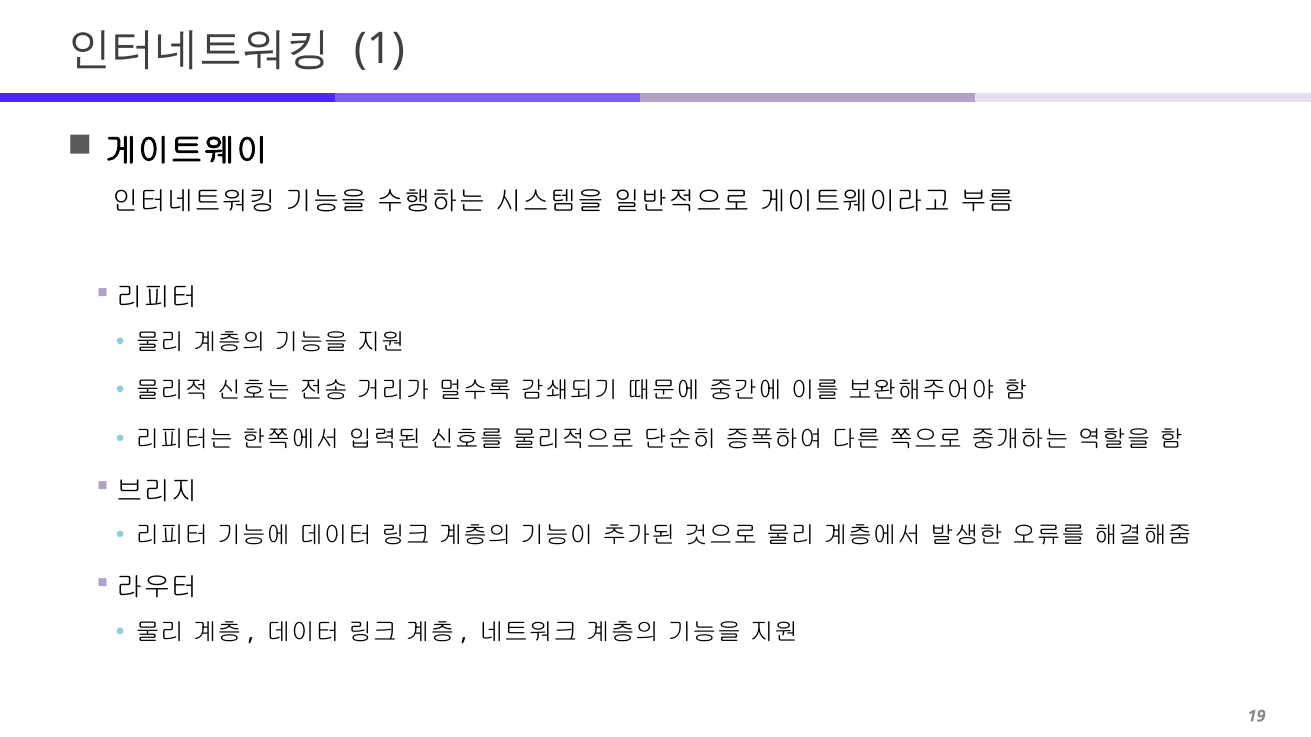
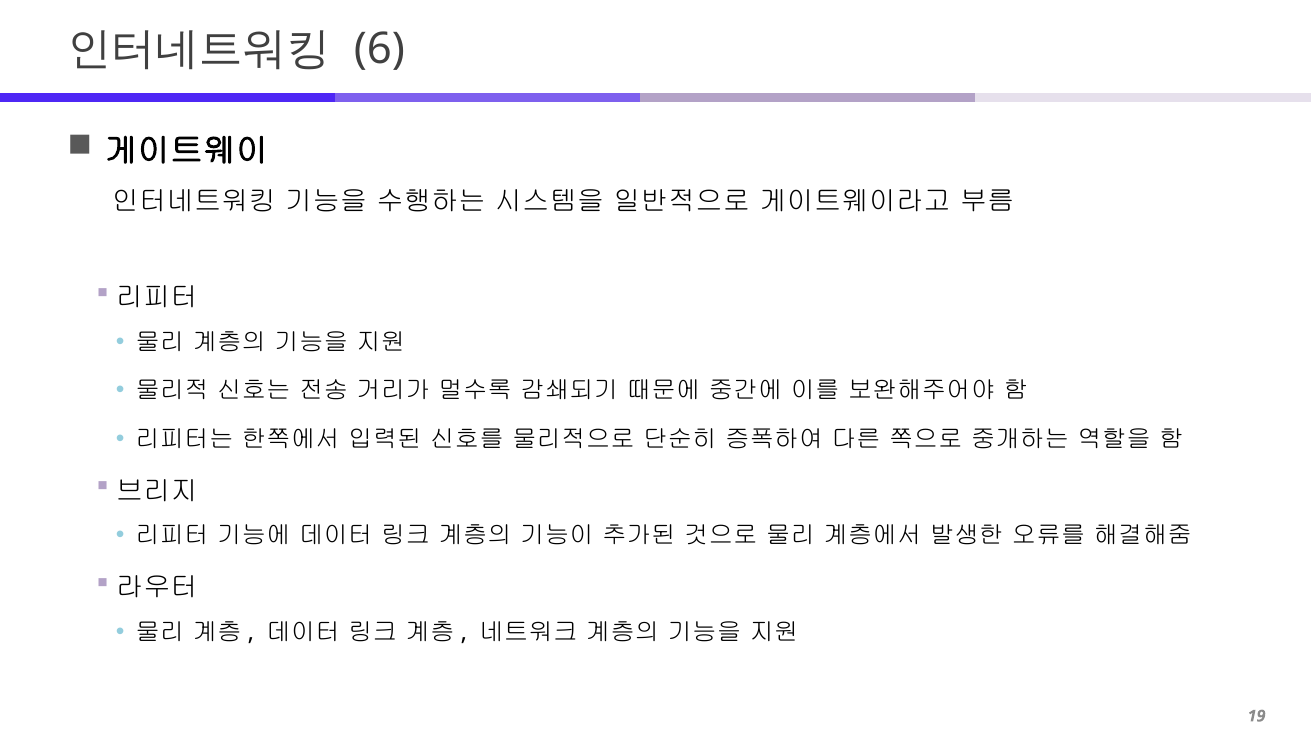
1: 1 -> 6 (379, 49)
